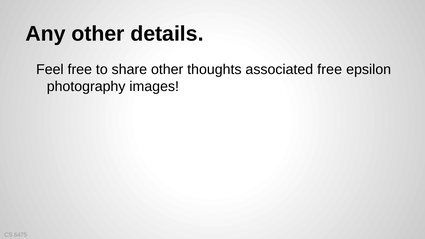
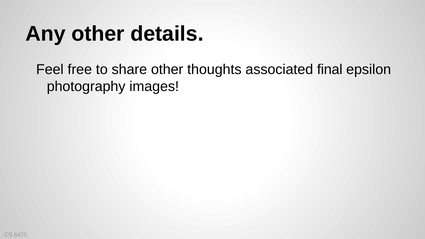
associated free: free -> final (330, 70)
